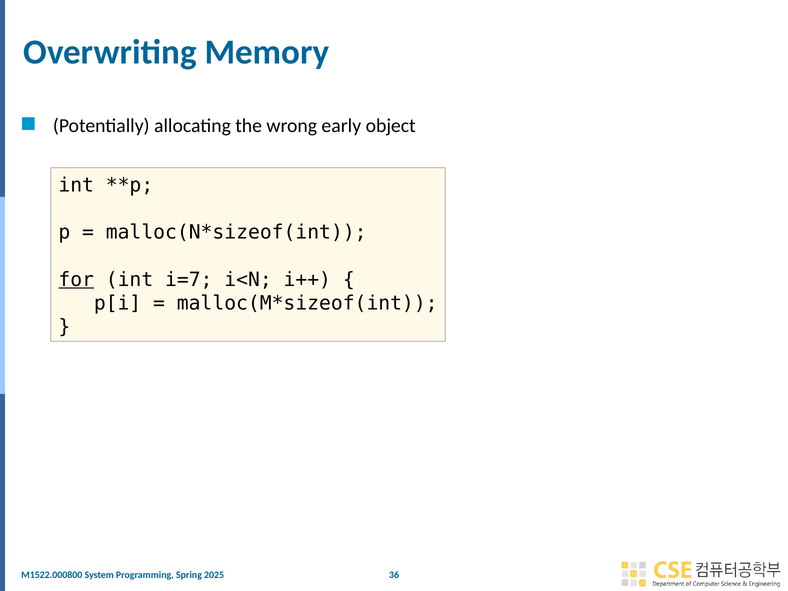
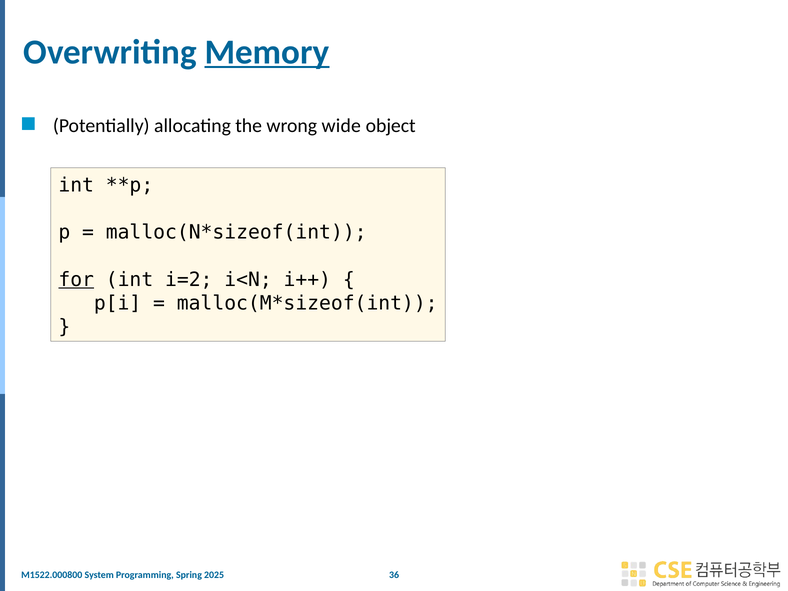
Memory underline: none -> present (267, 52)
early: early -> wide (341, 126)
i=7: i=7 -> i=2 (189, 280)
